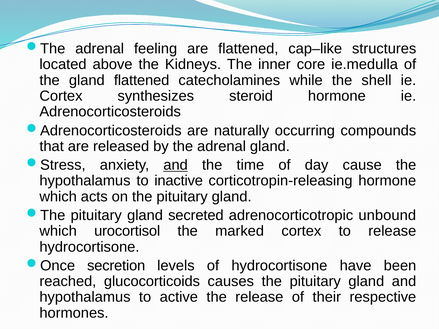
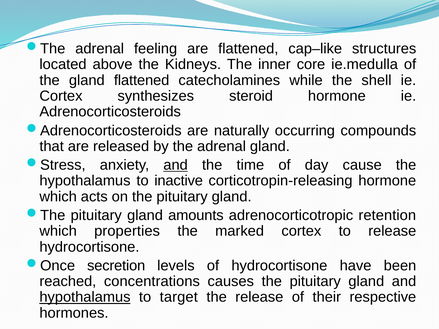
secreted: secreted -> amounts (196, 215)
unbound: unbound -> retention (387, 215)
urocortisol: urocortisol -> properties (127, 231)
glucocorticoids: glucocorticoids -> concentrations (152, 282)
hypothalamus underline: none -> present (85, 297)
active: active -> target (179, 297)
